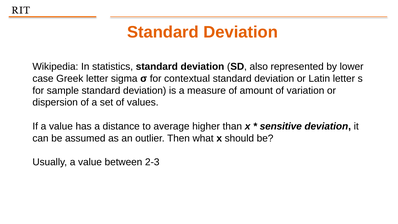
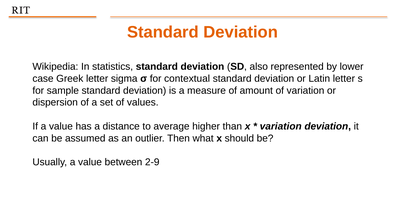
sensitive: sensitive -> variation (281, 126)
2-3: 2-3 -> 2-9 (152, 162)
